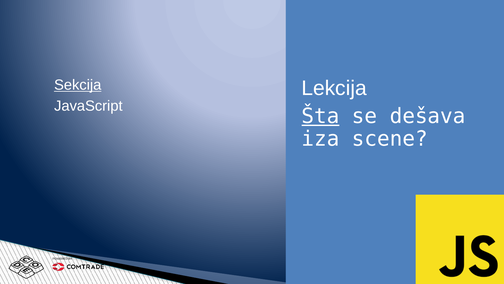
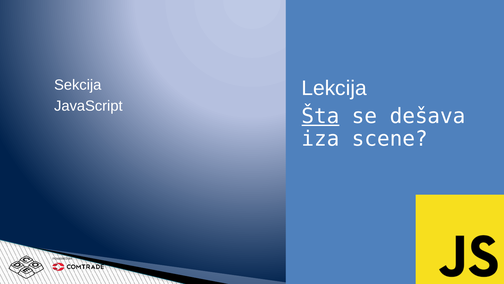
Sekcija underline: present -> none (78, 85)
